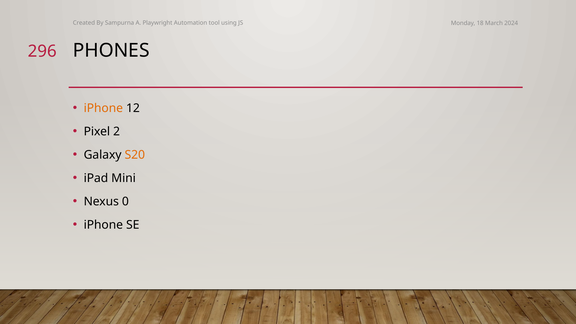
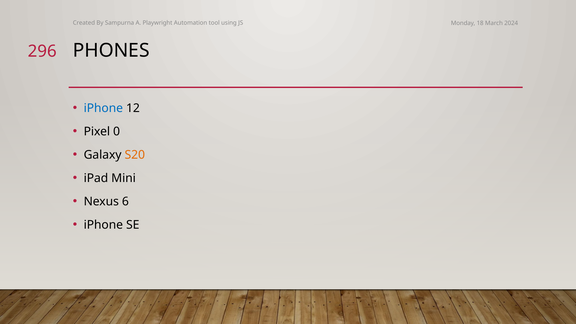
iPhone colour: orange -> blue (103, 108)
2: 2 -> 0 (117, 132)
0: 0 -> 6 (125, 202)
